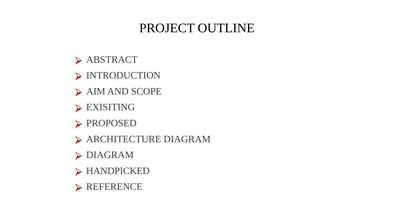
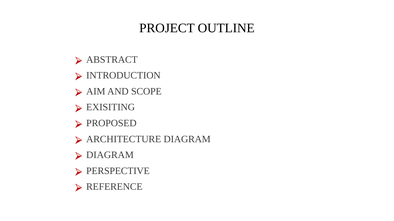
HANDPICKED: HANDPICKED -> PERSPECTIVE (118, 171)
